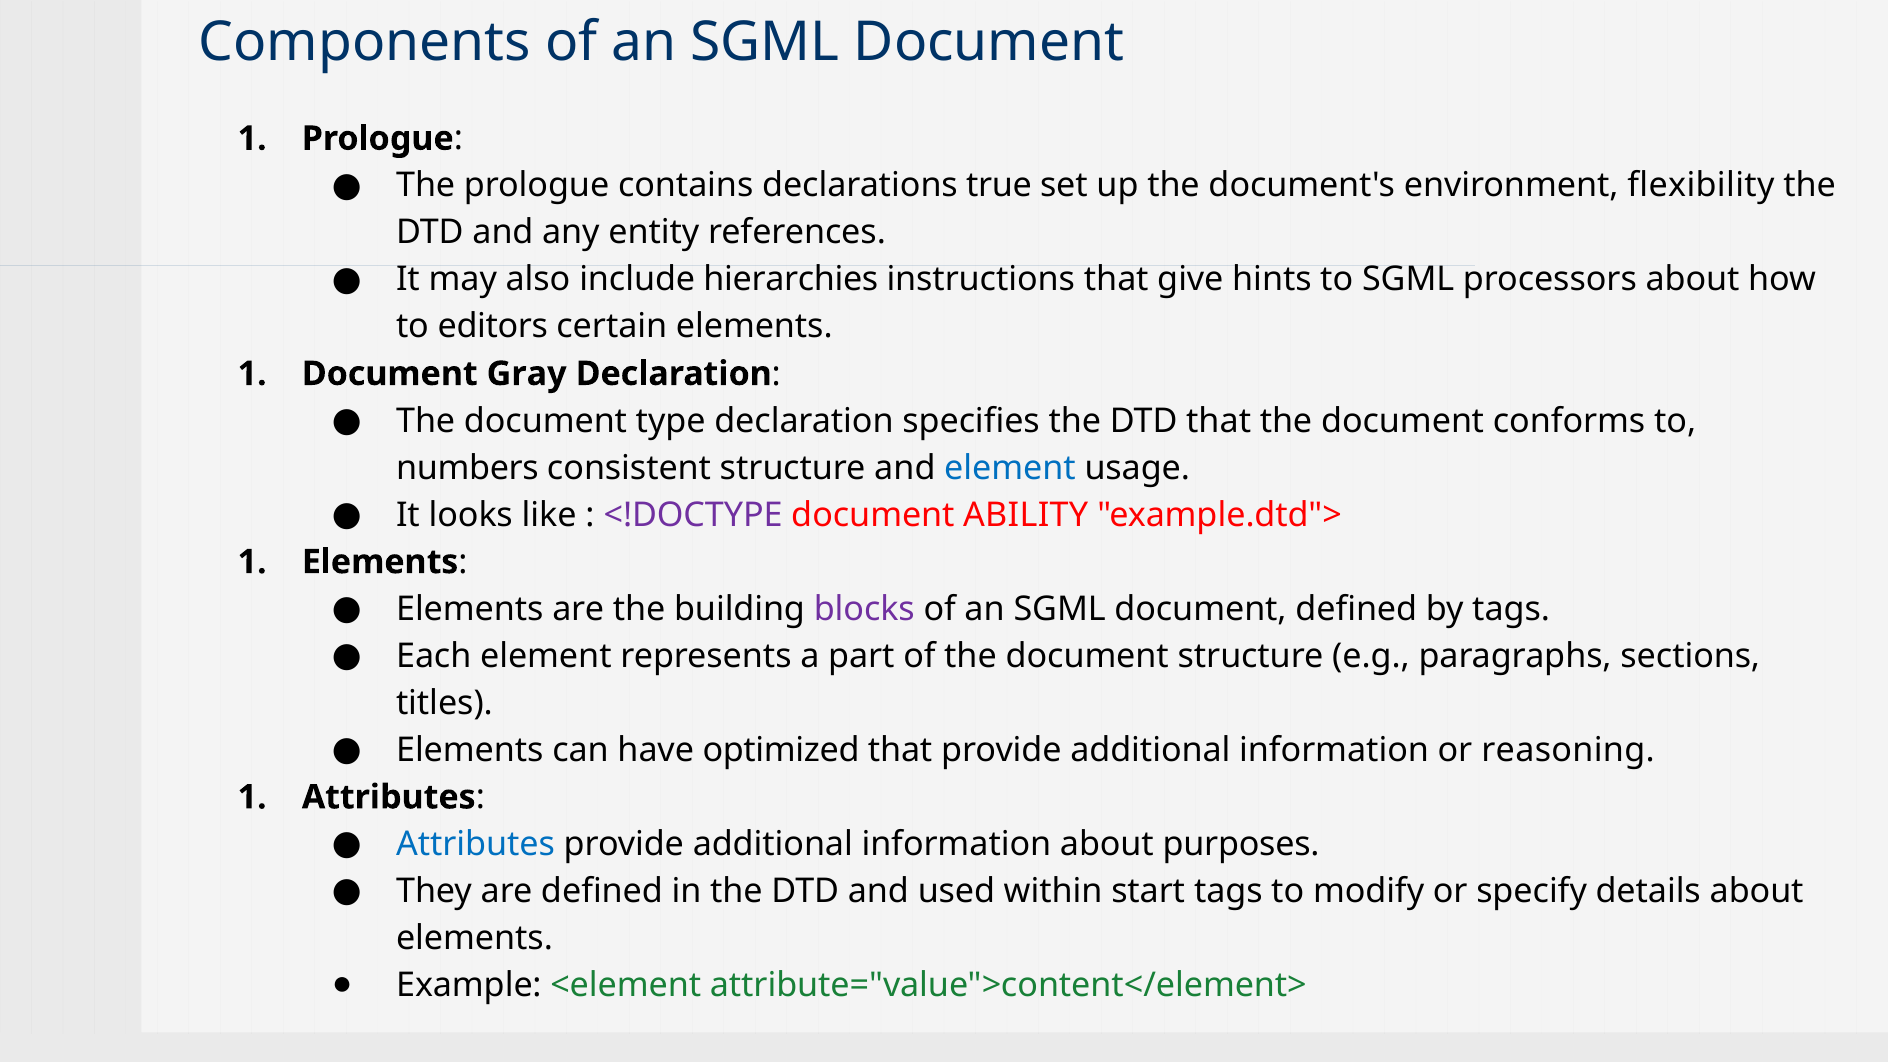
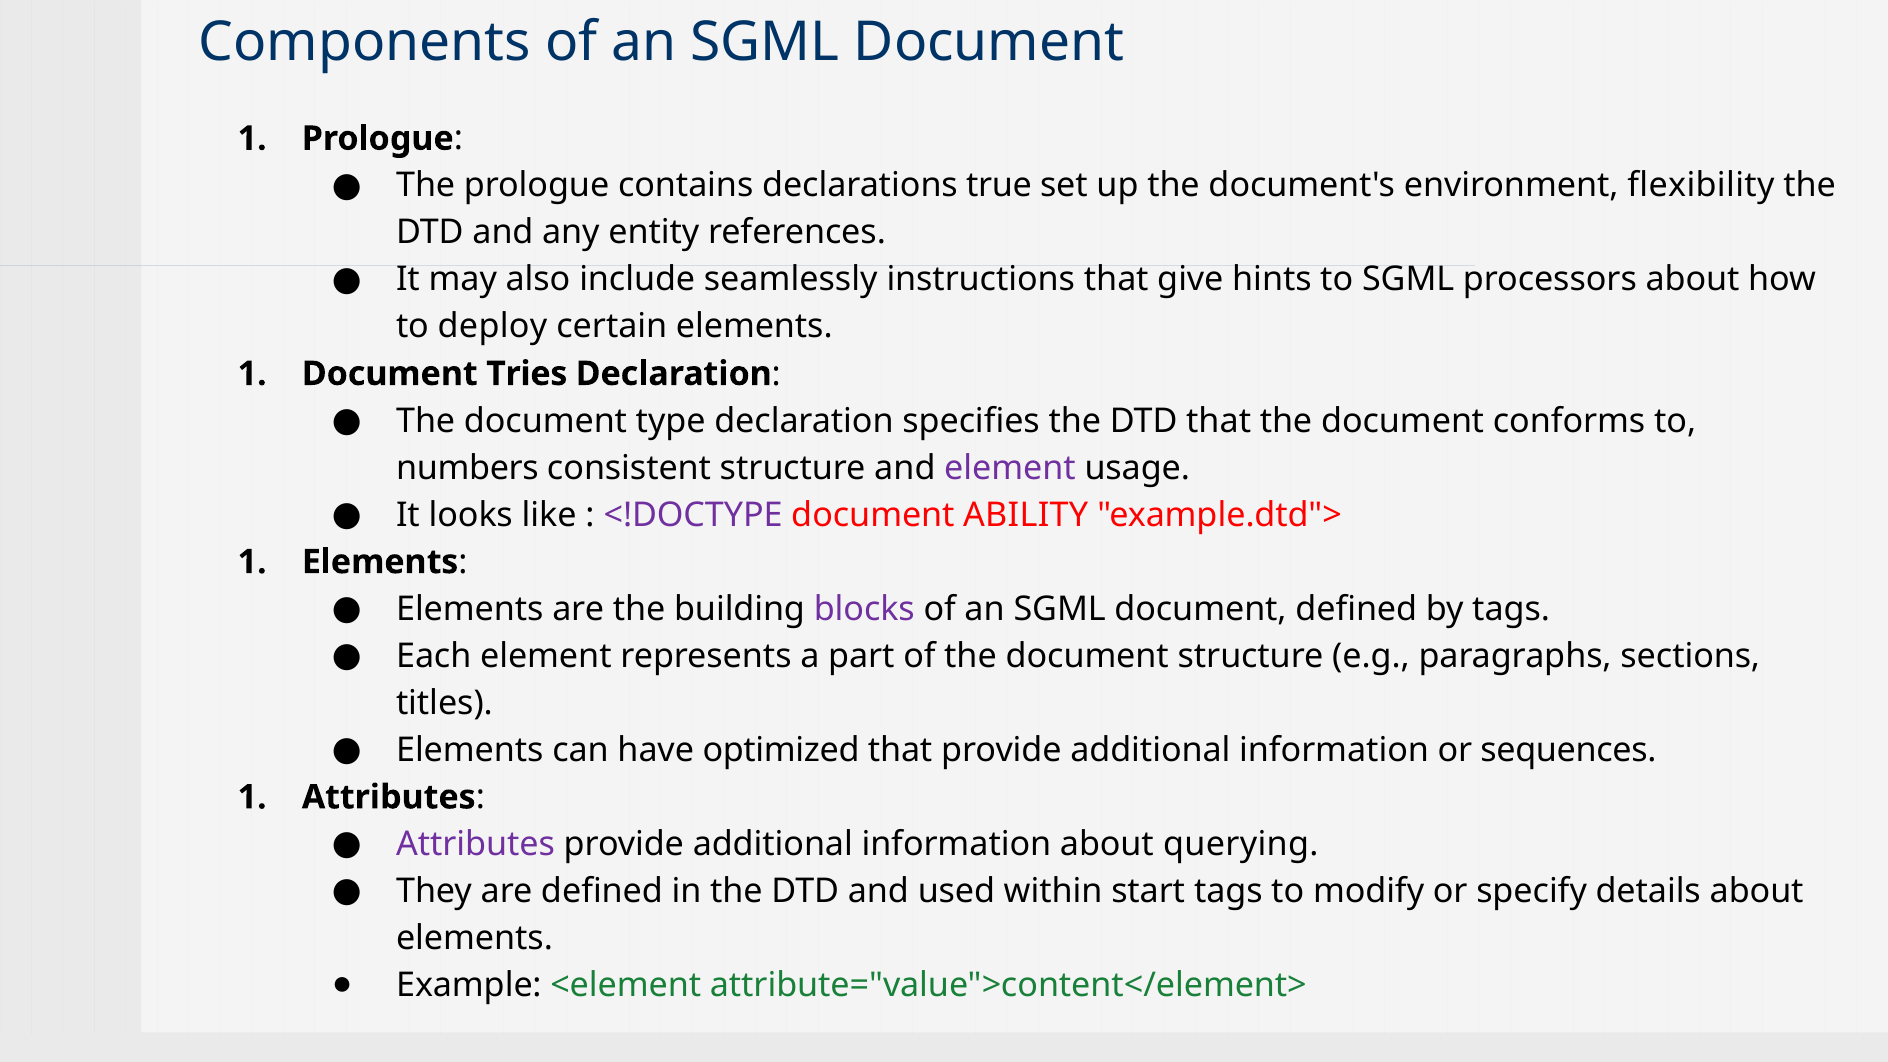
hierarchies: hierarchies -> seamlessly (791, 280)
editors: editors -> deploy (492, 327)
Gray: Gray -> Tries (527, 374)
element colour: blue -> purple (1010, 468)
reasoning: reasoning -> sequences (1568, 750)
Attributes colour: blue -> purple (476, 844)
purposes: purposes -> querying (1241, 844)
